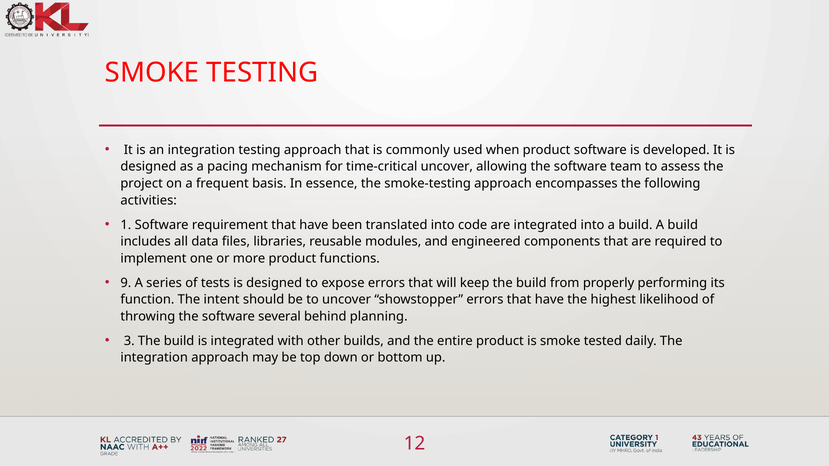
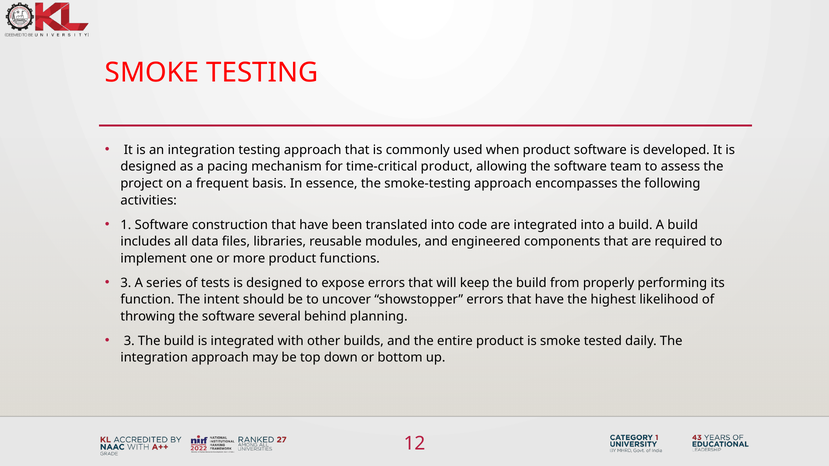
time-critical uncover: uncover -> product (447, 167)
requirement: requirement -> construction (230, 225)
9: 9 -> 3 (126, 283)
